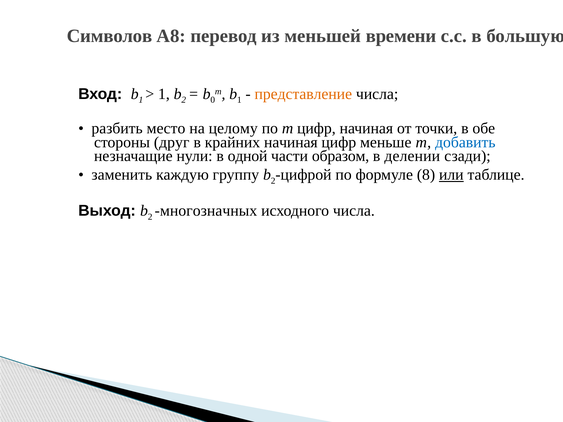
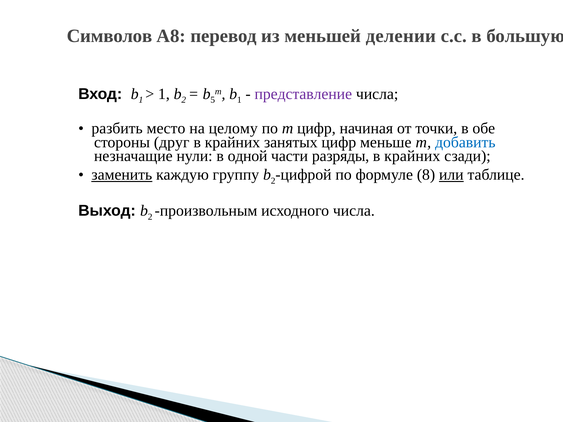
времени: времени -> делении (401, 36)
0: 0 -> 5 (213, 100)
представление colour: orange -> purple (303, 94)
крайних начиная: начиная -> занятых (291, 142)
образом: образом -> разряды (341, 156)
делении: делении -> крайних (412, 156)
заменить underline: none -> present (122, 175)
многозначных: многозначных -> произвольным (206, 211)
